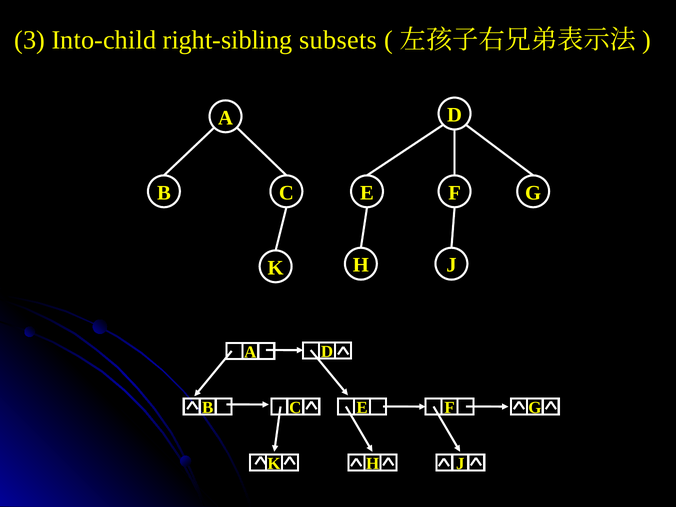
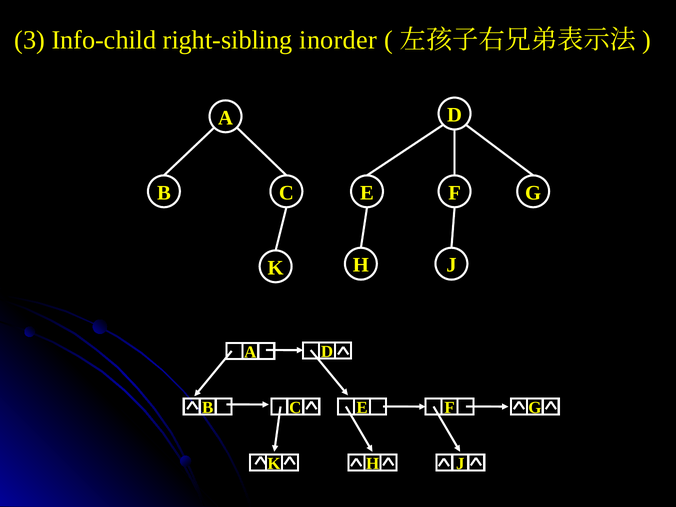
Into-child: Into-child -> Info-child (104, 40)
subsets: subsets -> inorder (338, 40)
